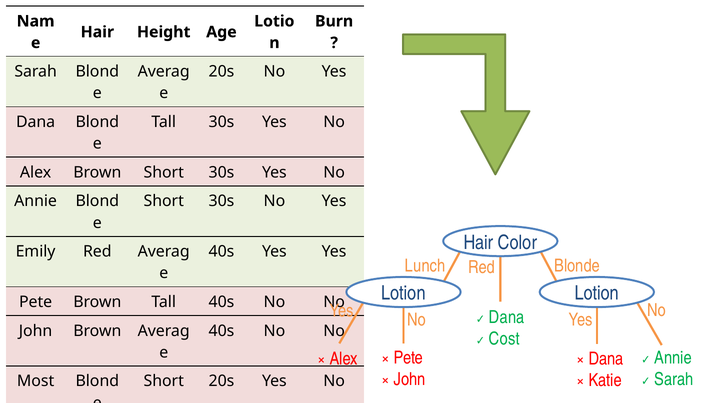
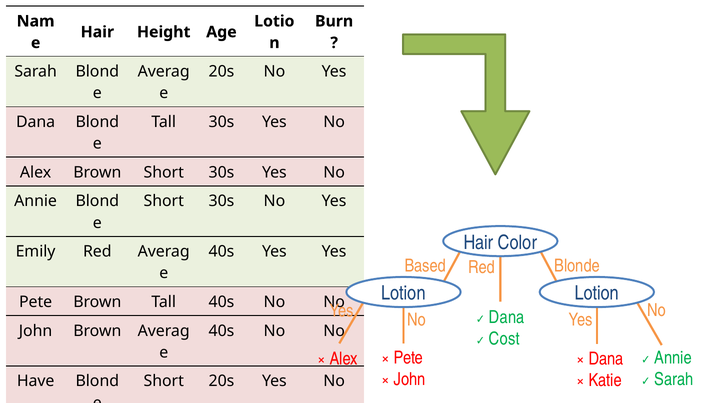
Lunch: Lunch -> Based (425, 265)
Most: Most -> Have (36, 381)
